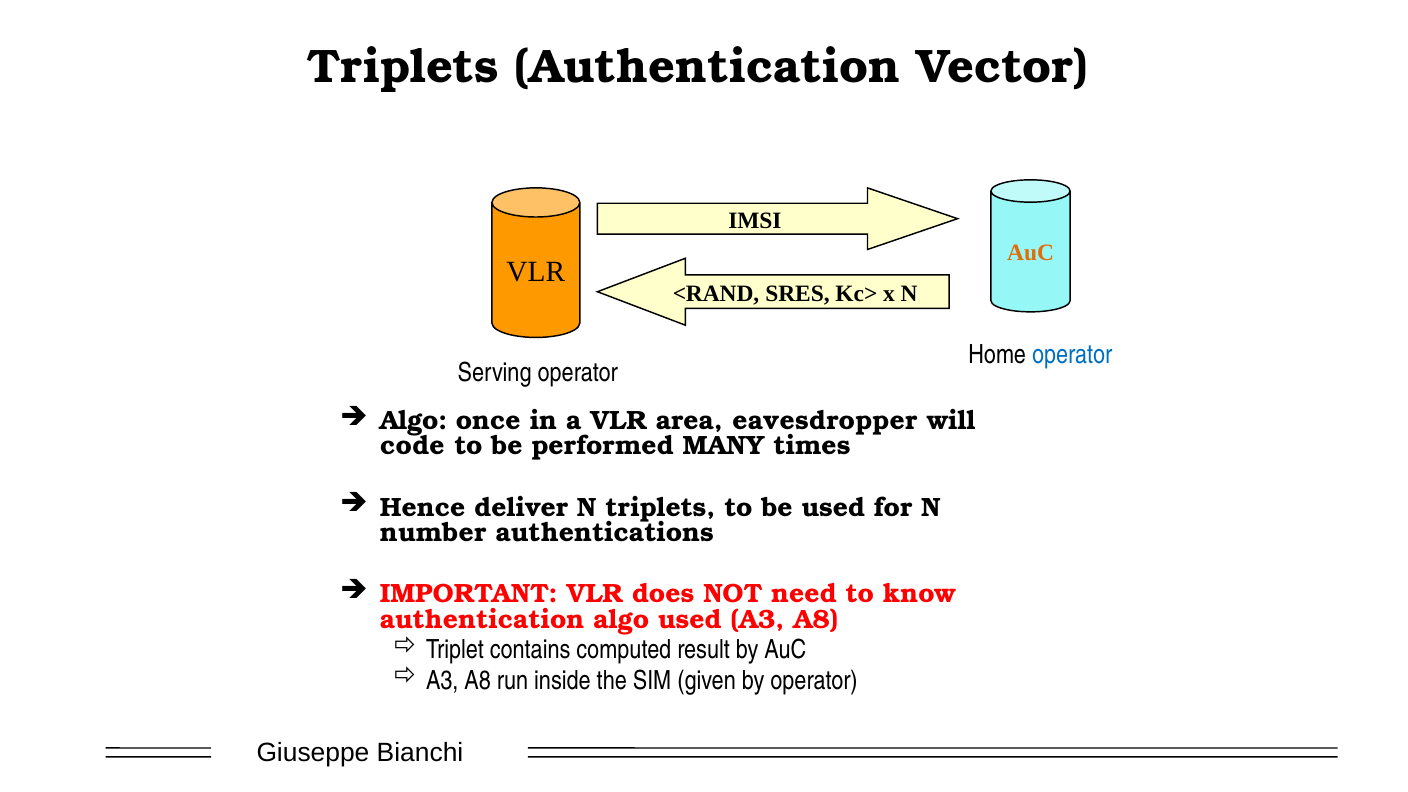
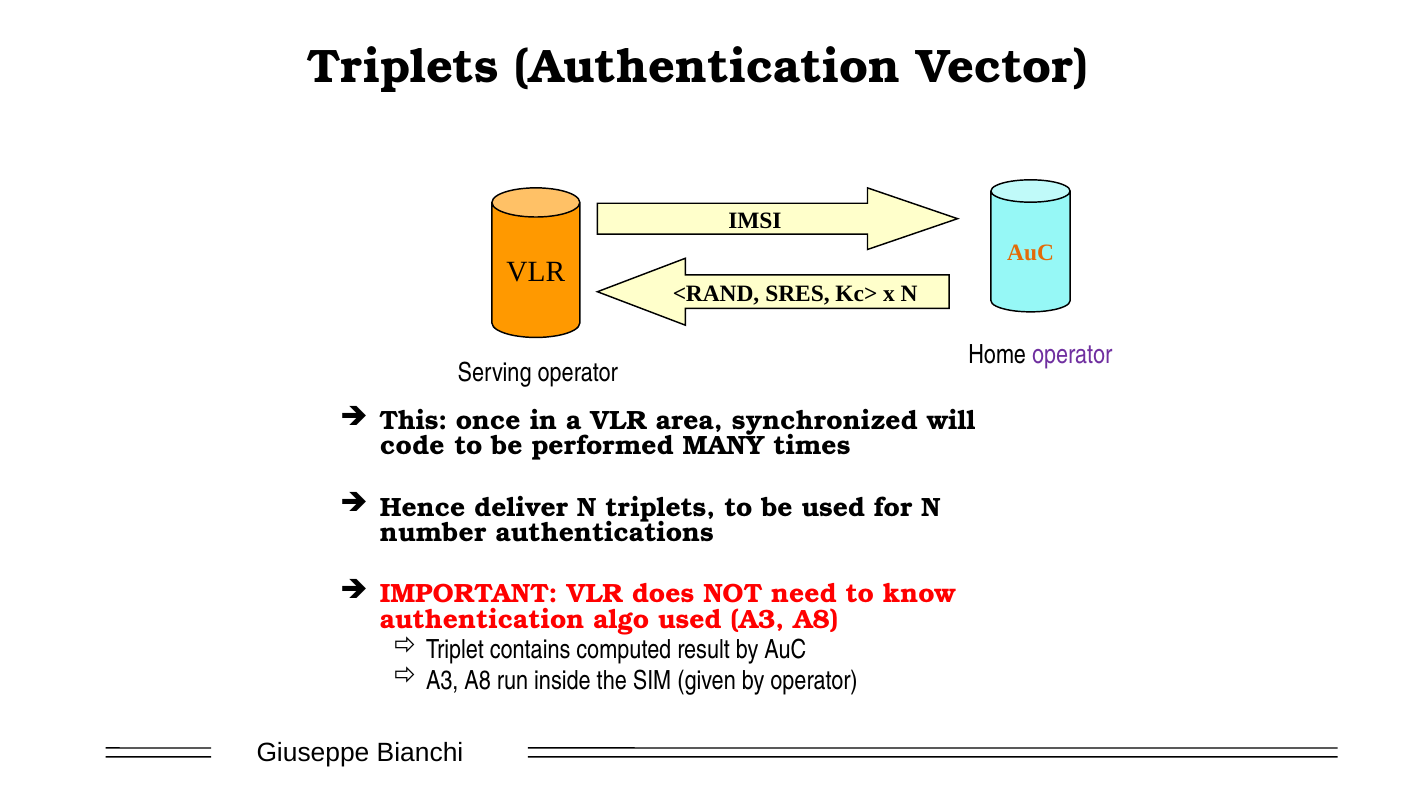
operator colour: blue -> purple (1072, 354)
Algo: Algo -> This (414, 421)
eavesdropper: eavesdropper -> synchronized (825, 421)
